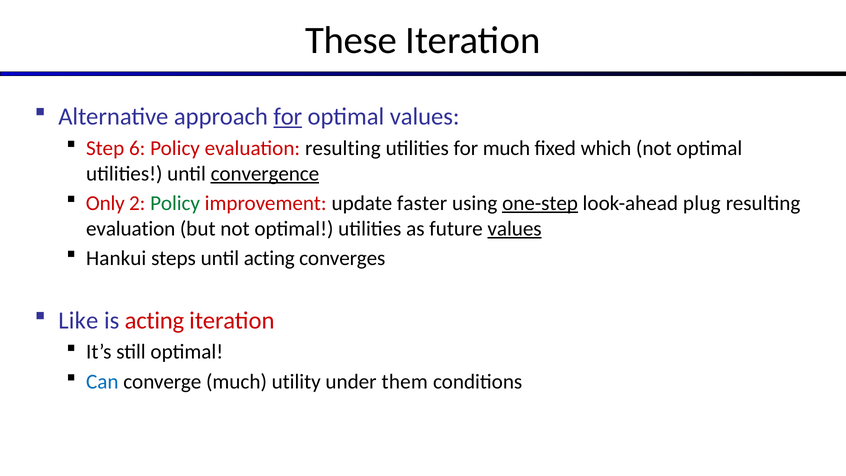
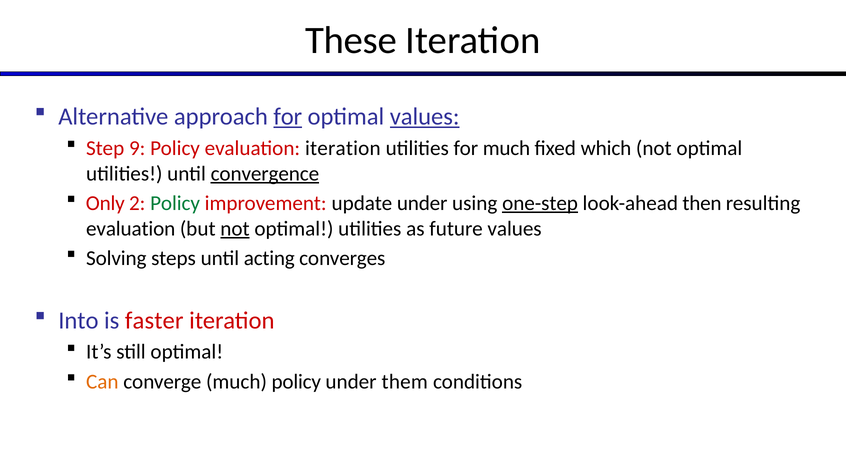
values underline: none -> present (425, 117)
6: 6 -> 9 (137, 148)
evaluation resulting: resulting -> iteration (343, 148)
update faster: faster -> under (422, 203)
plug: plug -> then (702, 203)
not underline: none -> present (235, 229)
values underline: present -> none (515, 229)
Hankui: Hankui -> Solving (116, 258)
Like: Like -> Into (78, 320)
is acting: acting -> faster (154, 320)
Can colour: blue -> orange (102, 381)
much utility: utility -> policy (296, 381)
